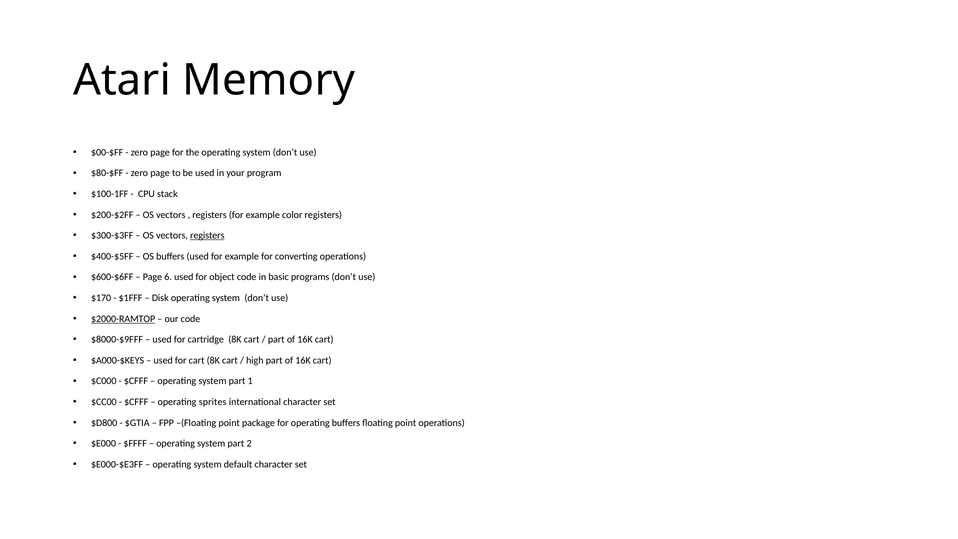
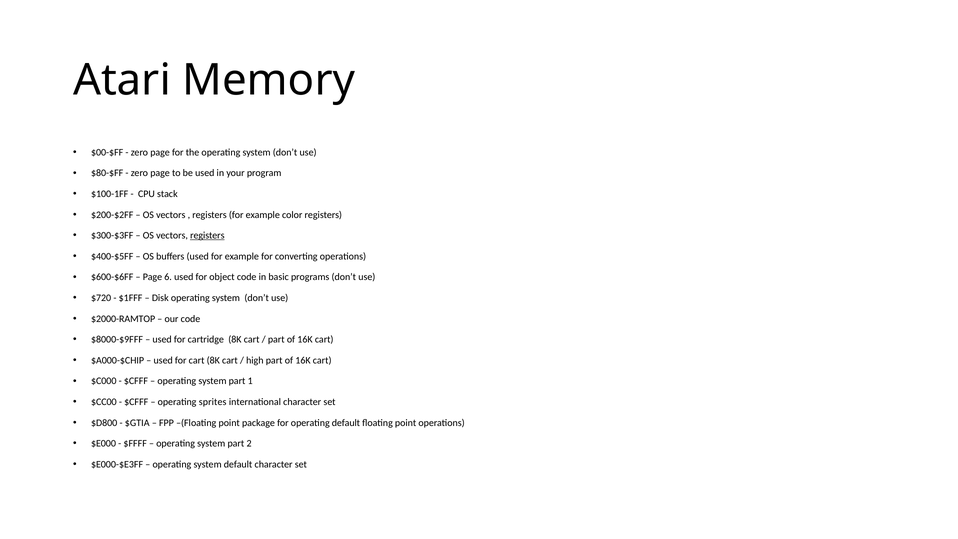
$170: $170 -> $720 (101, 298)
$2000-RAMTOP underline: present -> none (123, 319)
$A000-$KEYS: $A000-$KEYS -> $A000-$CHIP (118, 360)
operating buffers: buffers -> default (346, 423)
